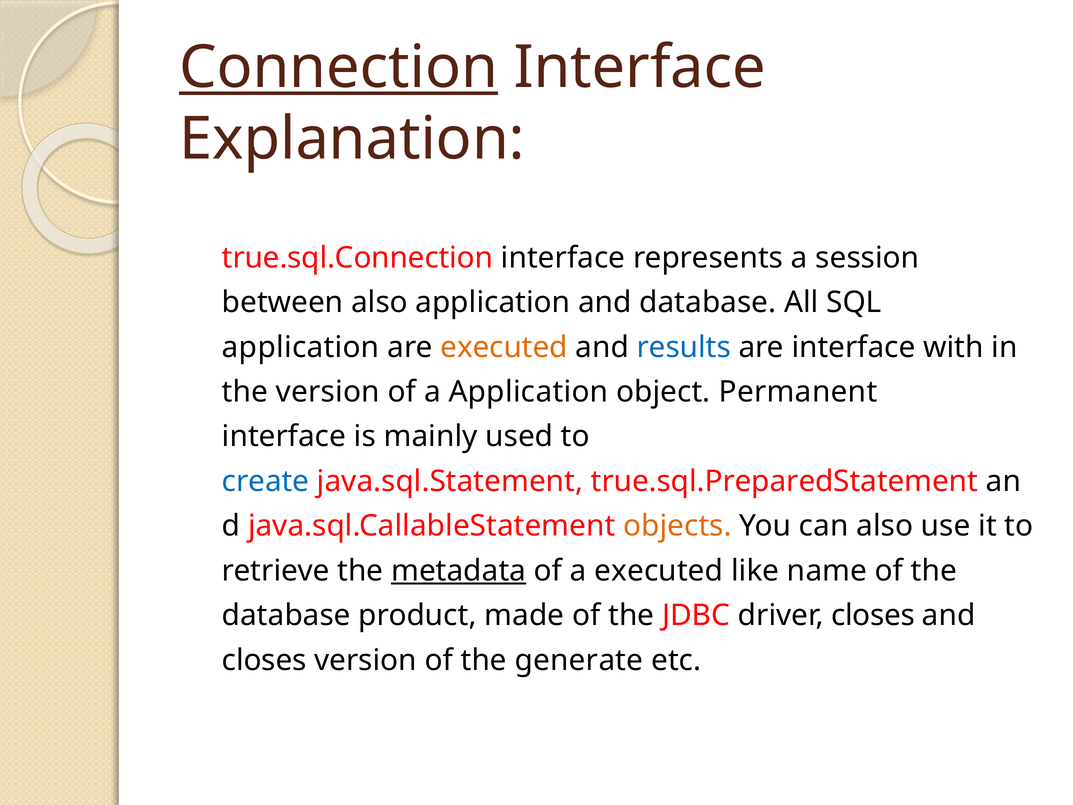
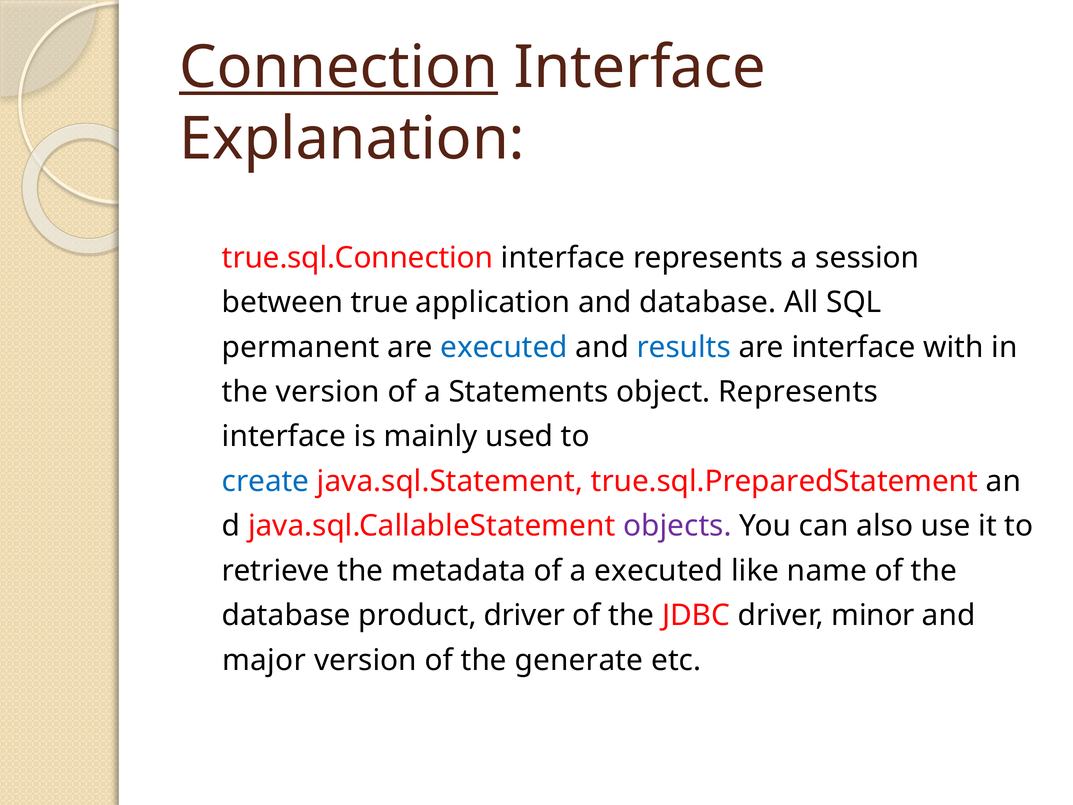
between also: also -> true (380, 302)
application: application -> permanent (301, 347)
executed colour: orange -> blue (504, 347)
a Application: Application -> Statements (529, 392)
object Permanent: Permanent -> Represents (798, 392)
objects colour: orange -> purple (677, 526)
metadata underline: present -> none (459, 571)
product made: made -> driver (524, 615)
driver closes: closes -> minor (873, 615)
closes: closes -> major (264, 660)
